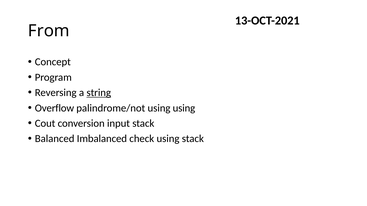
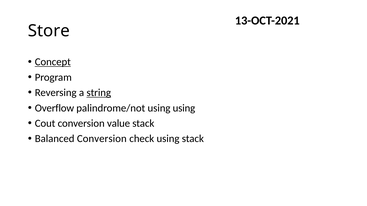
From: From -> Store (49, 31)
Concept underline: none -> present (53, 62)
input: input -> value (119, 124)
Balanced Imbalanced: Imbalanced -> Conversion (102, 139)
